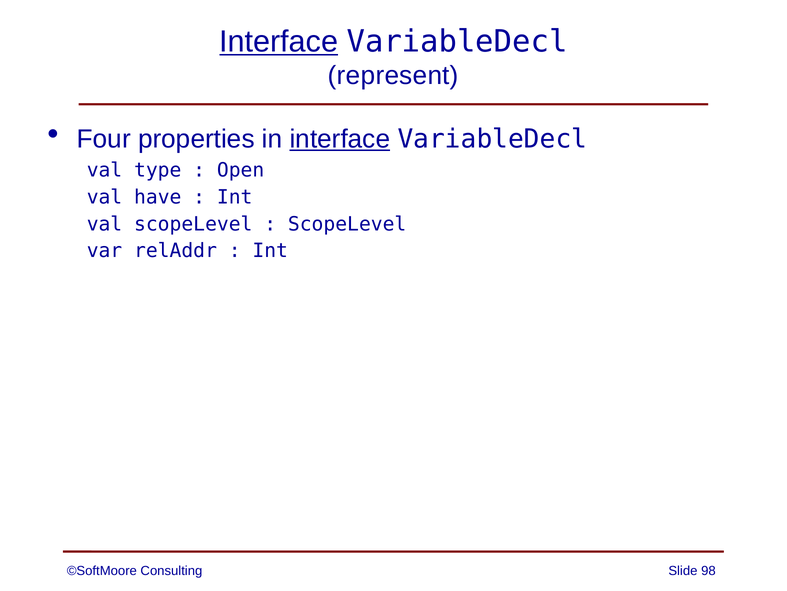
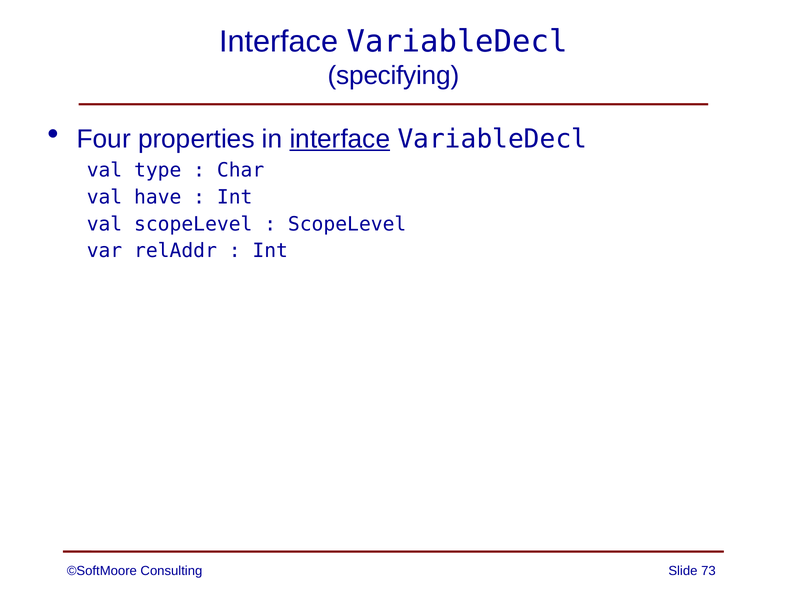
Interface underline: present -> none (279, 42)
represent: represent -> specifying (394, 75)
Open: Open -> Char (241, 170)
98: 98 -> 73 (708, 570)
